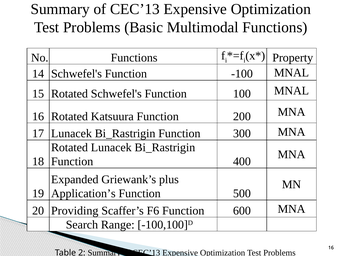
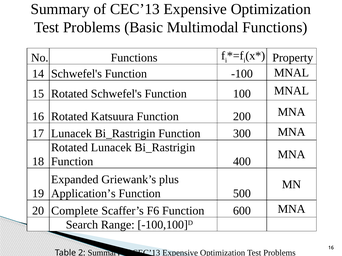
Providing: Providing -> Complete (75, 211)
